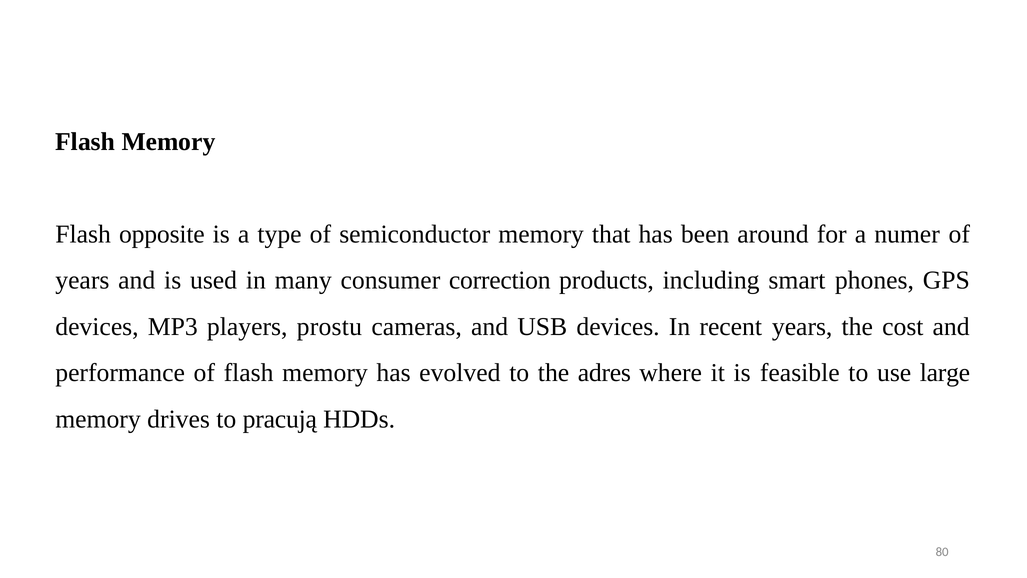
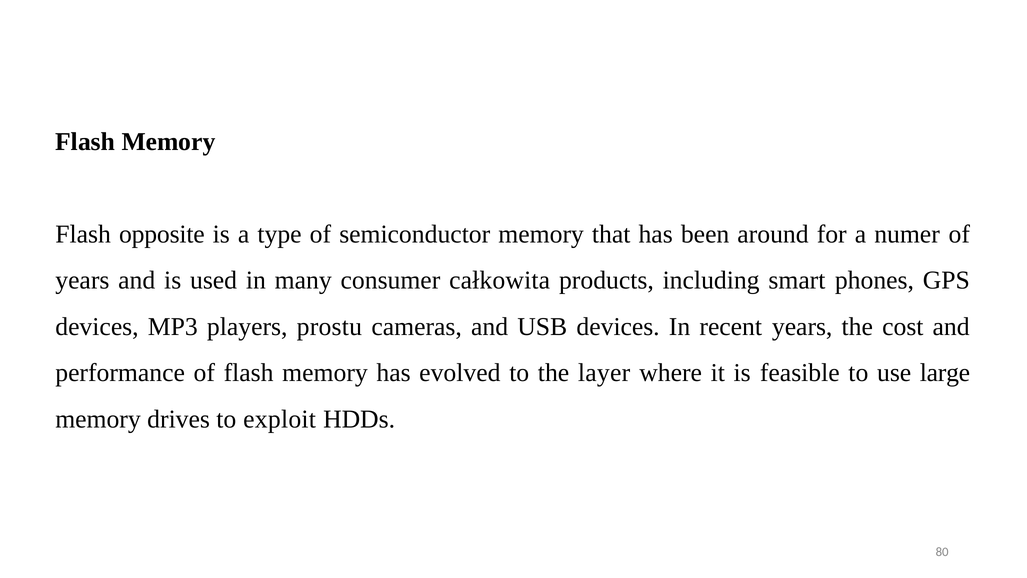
correction: correction -> całkowita (500, 280)
adres: adres -> layer (604, 373)
pracują: pracują -> exploit (280, 419)
